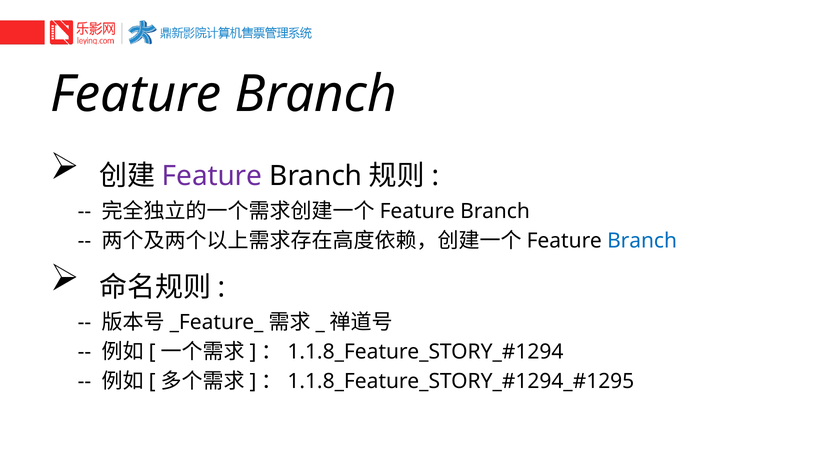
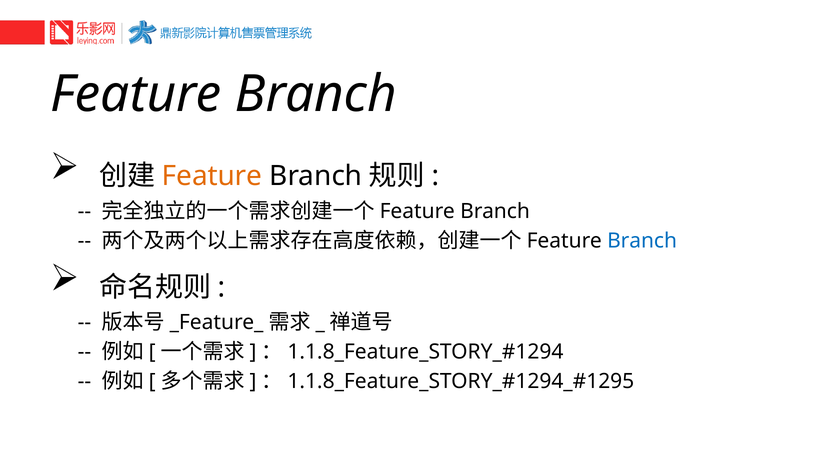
Feature colour: purple -> orange (212, 176)
